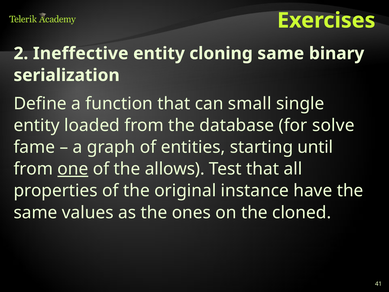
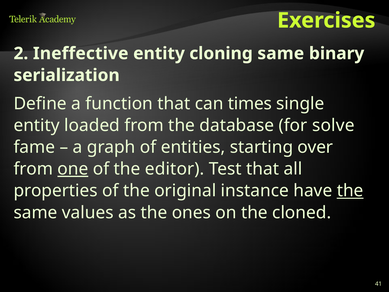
small: small -> times (250, 103)
until: until -> over (315, 147)
allows: allows -> editor (175, 169)
the underline: none -> present (350, 191)
